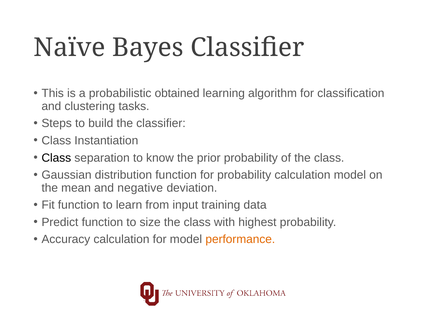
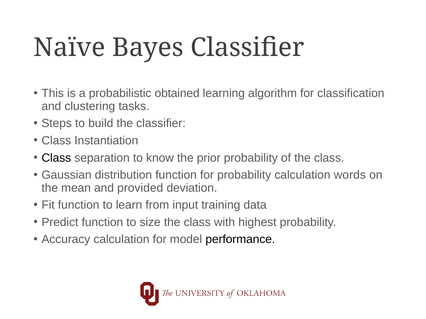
calculation model: model -> words (350, 175)
negative: negative -> provided (140, 188)
performance colour: orange -> black (240, 240)
